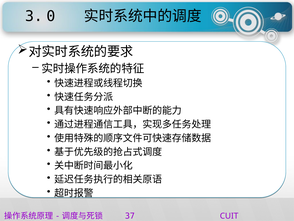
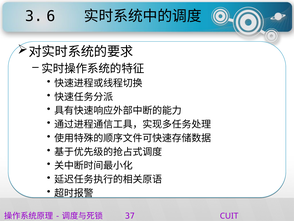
0: 0 -> 6 (51, 16)
